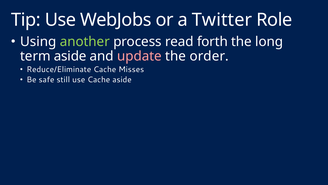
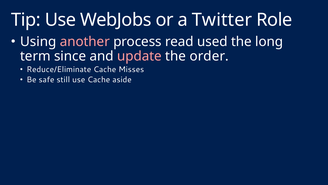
another colour: light green -> pink (85, 42)
forth: forth -> used (212, 42)
term aside: aside -> since (70, 56)
